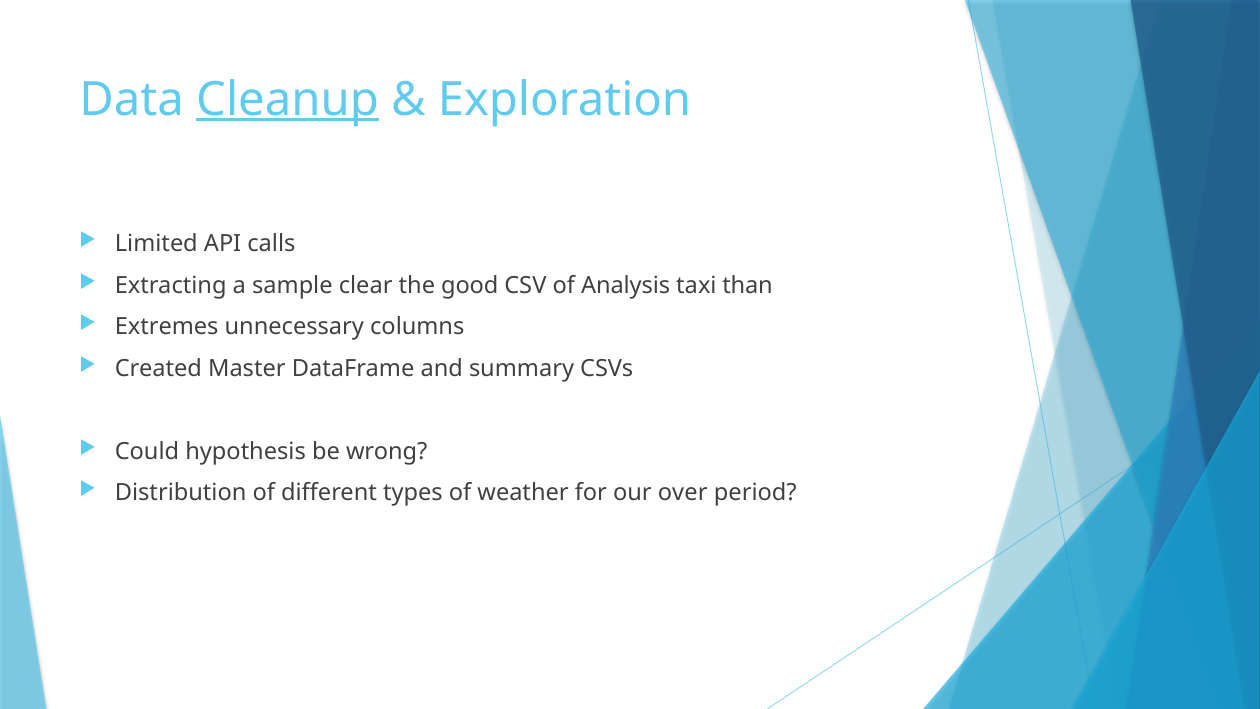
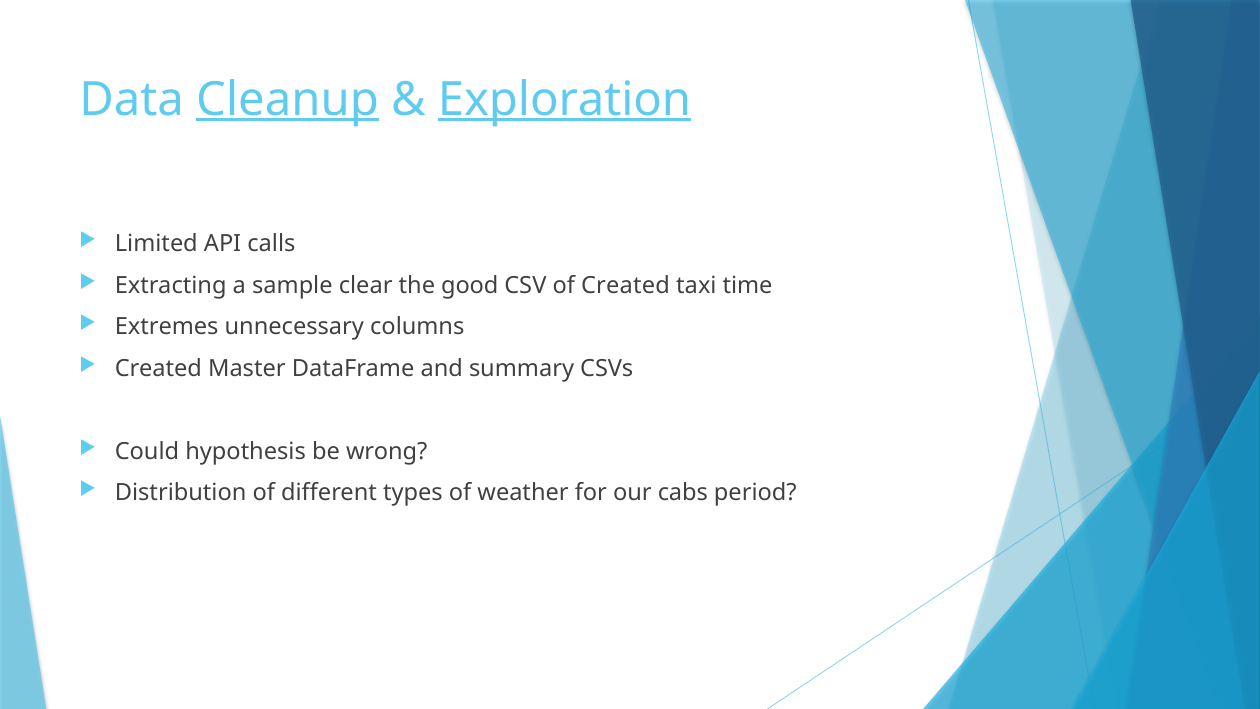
Exploration underline: none -> present (564, 99)
of Analysis: Analysis -> Created (625, 285)
than: than -> time (748, 285)
over: over -> cabs (683, 493)
